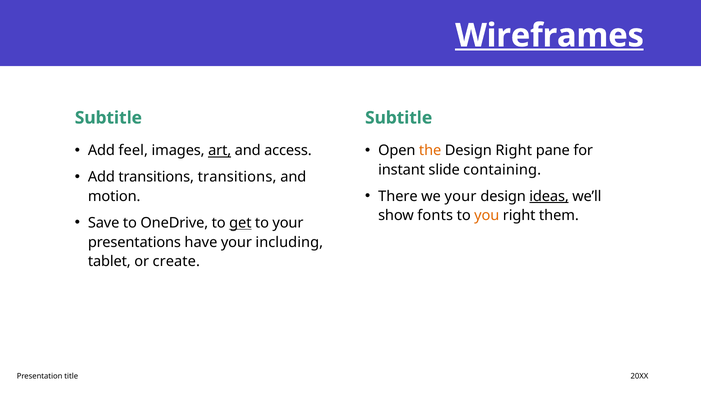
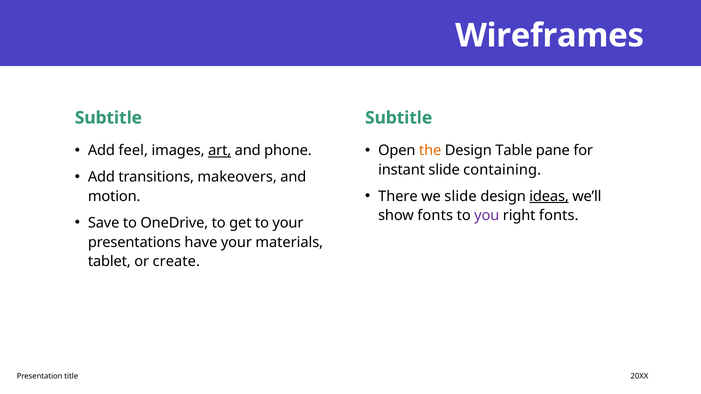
Wireframes underline: present -> none (550, 36)
access: access -> phone (288, 151)
Design Right: Right -> Table (514, 151)
transitions transitions: transitions -> makeovers (237, 177)
we your: your -> slide (461, 197)
you colour: orange -> purple (487, 216)
right them: them -> fonts (559, 216)
get underline: present -> none (240, 223)
including: including -> materials (289, 242)
